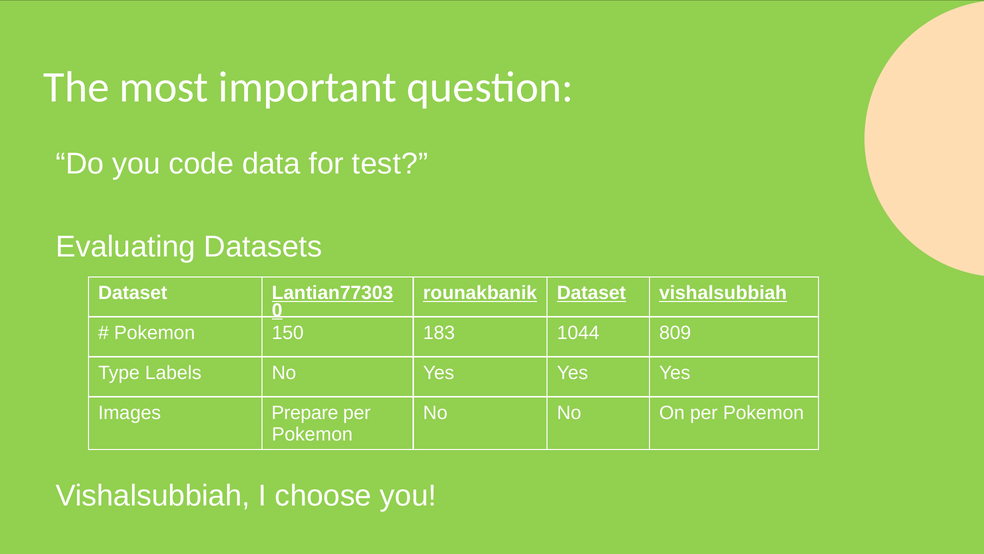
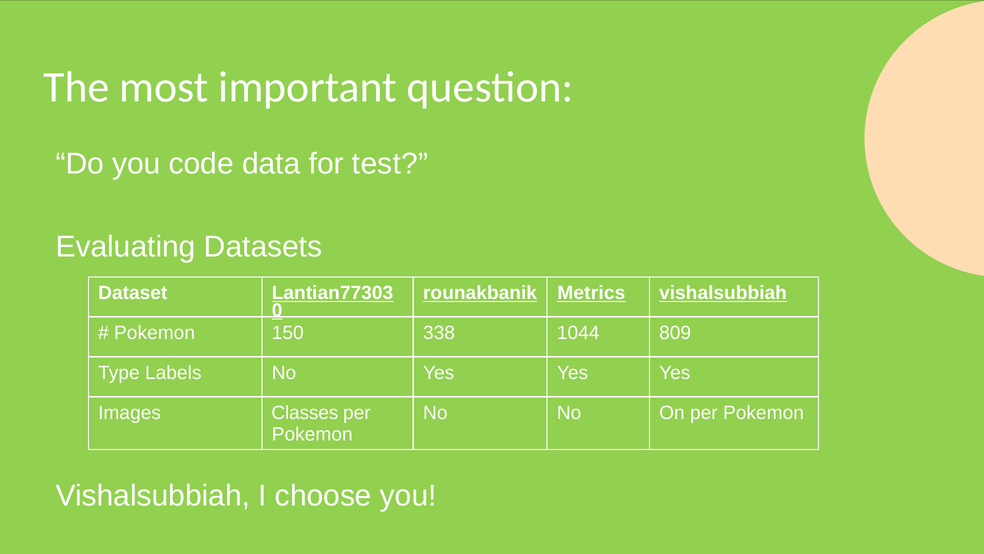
rounakbanik Dataset: Dataset -> Metrics (591, 293)
183: 183 -> 338 (439, 333)
Prepare: Prepare -> Classes (305, 412)
